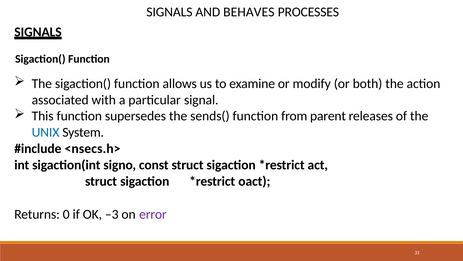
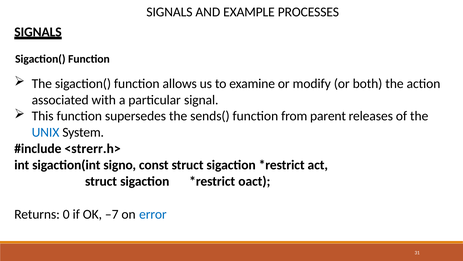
BEHAVES: BEHAVES -> EXAMPLE (249, 12)
<nsecs.h>: <nsecs.h> -> <strerr.h> (93, 148)
–3: –3 -> –7 (112, 214)
error colour: purple -> blue (153, 214)
